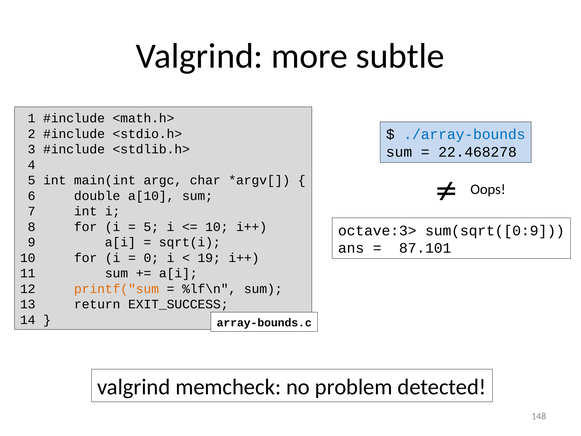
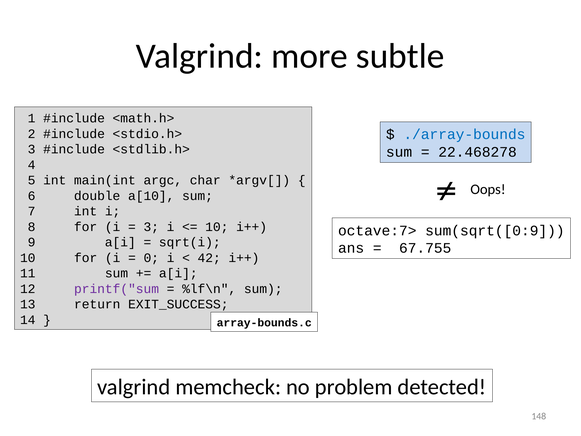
5: 5 -> 3 (151, 227)
octave:3>: octave:3> -> octave:7> (377, 230)
87.101: 87.101 -> 67.755 (425, 248)
19: 19 -> 42 (209, 258)
printf("sum colour: orange -> purple (117, 289)
